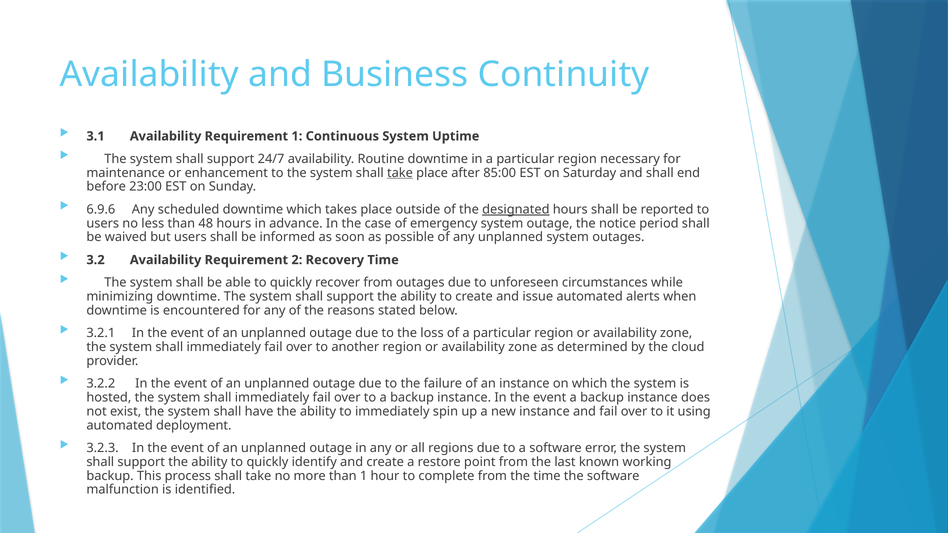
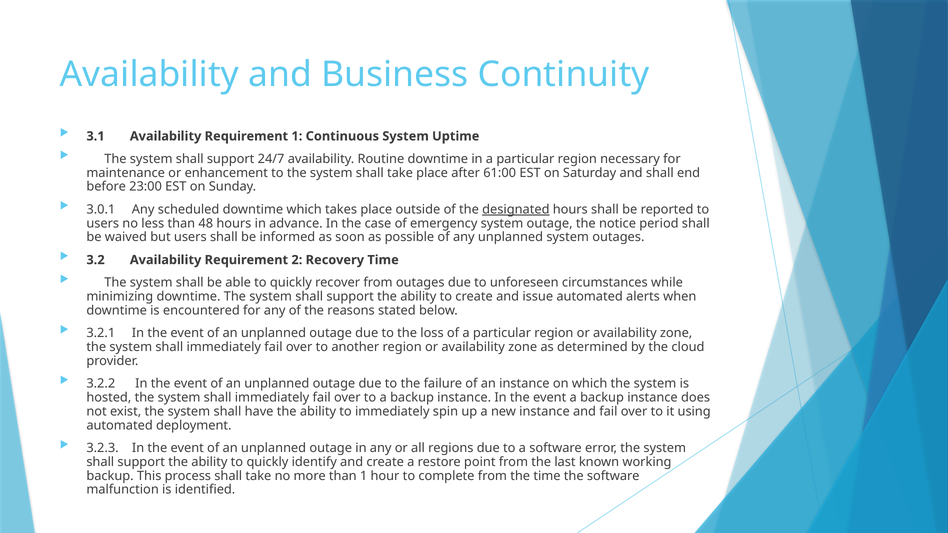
take underline: present -> none (400, 173)
85:00: 85:00 -> 61:00 (500, 173)
6.9.6: 6.9.6 -> 3.0.1 (101, 210)
